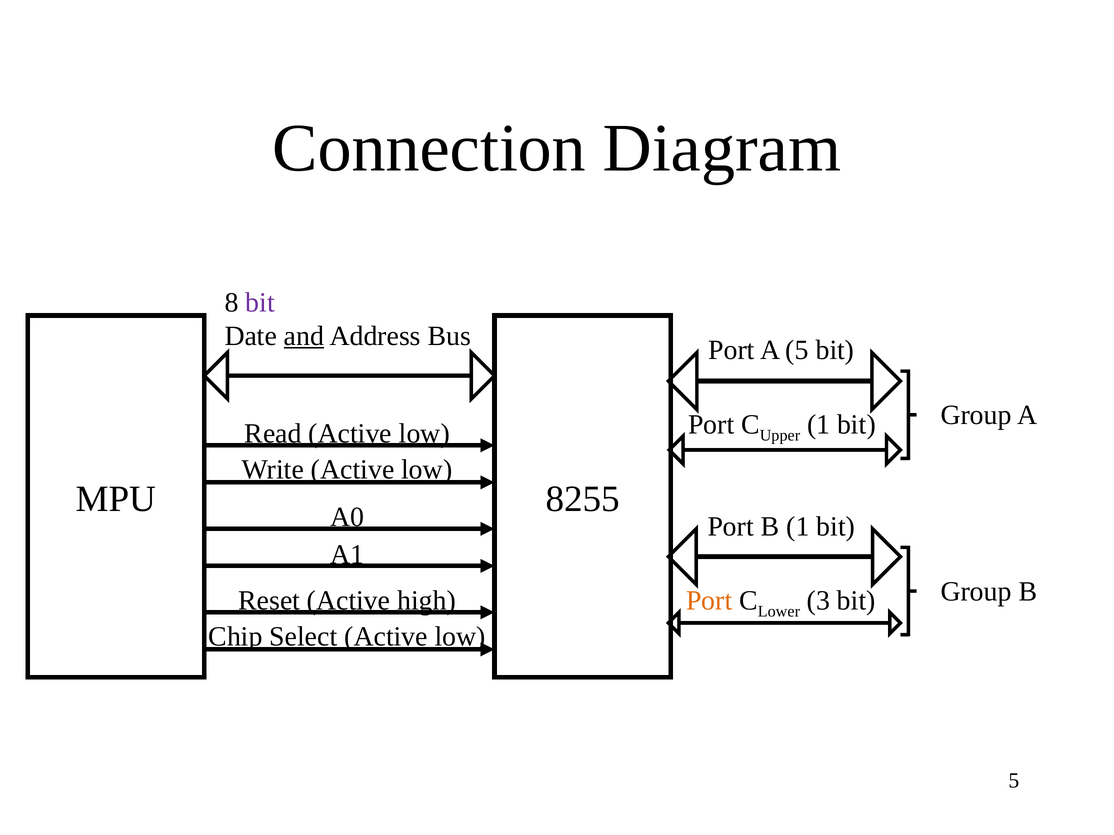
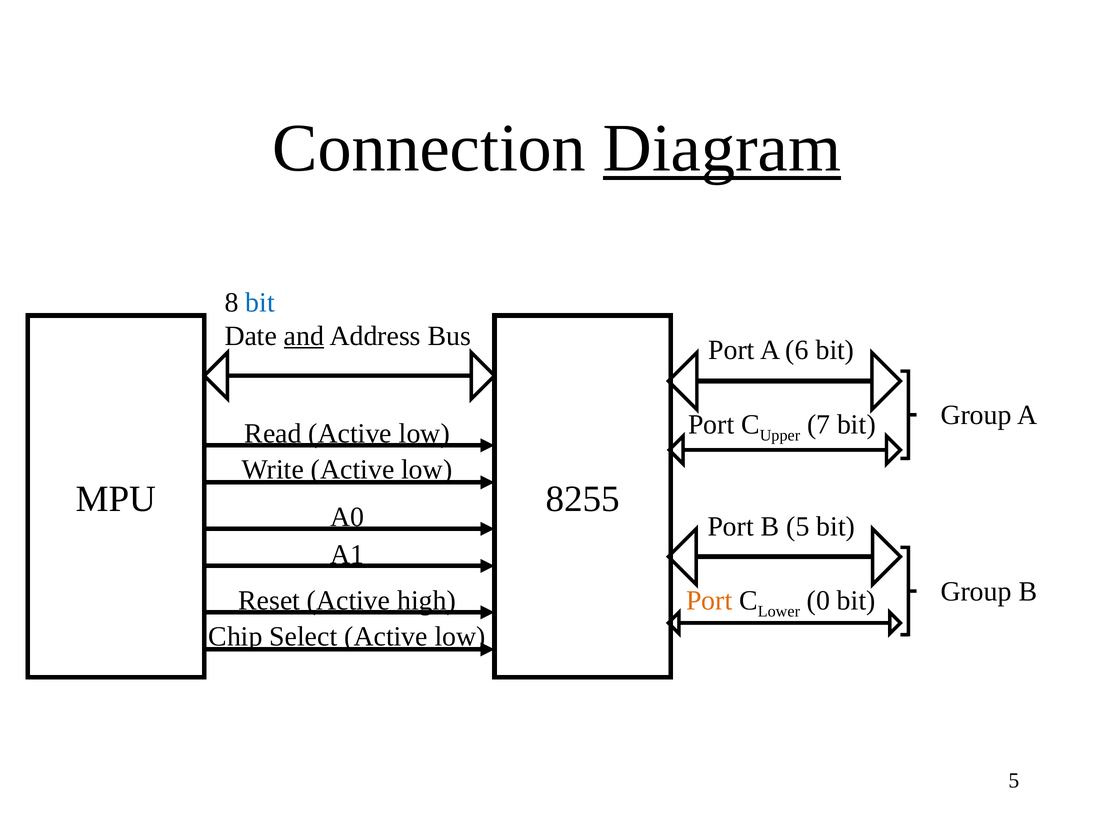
Diagram underline: none -> present (722, 149)
bit colour: purple -> blue (260, 303)
A 5: 5 -> 6 (797, 350)
1: 1 -> 7 (819, 425)
B 1: 1 -> 5 (798, 527)
3: 3 -> 0 (818, 601)
